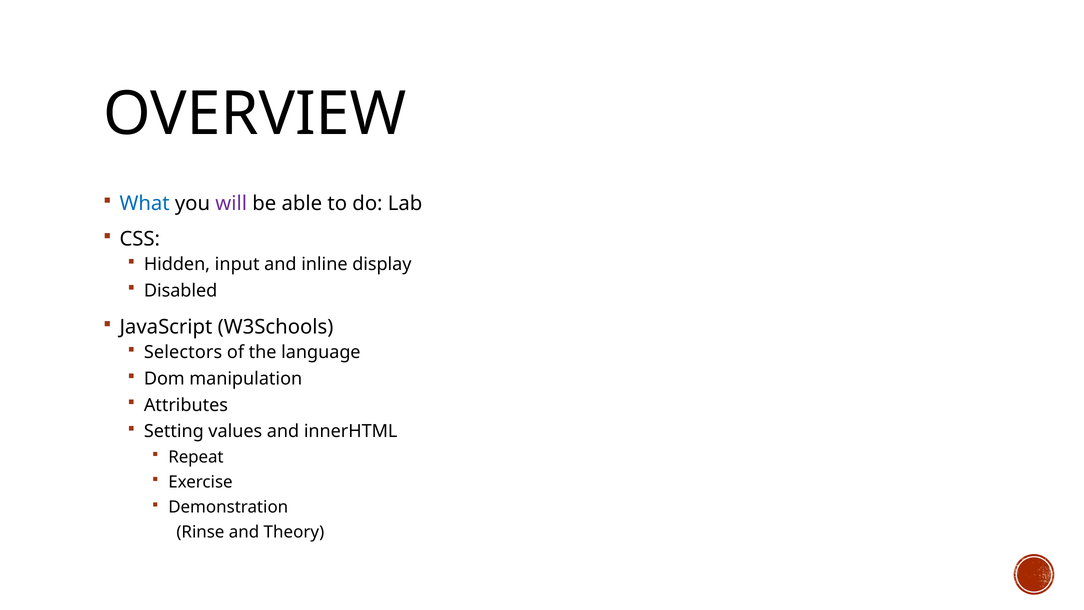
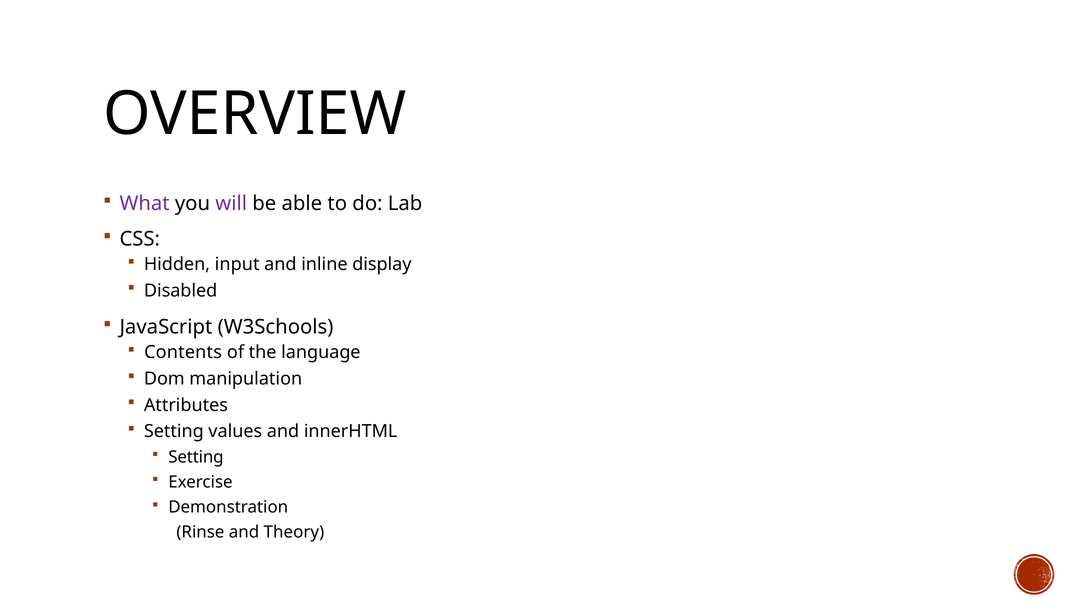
What colour: blue -> purple (145, 204)
Selectors: Selectors -> Contents (183, 352)
Repeat: Repeat -> Setting (196, 457)
